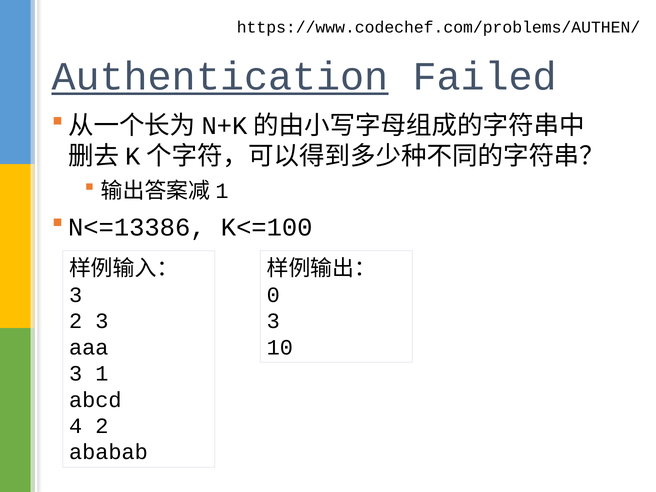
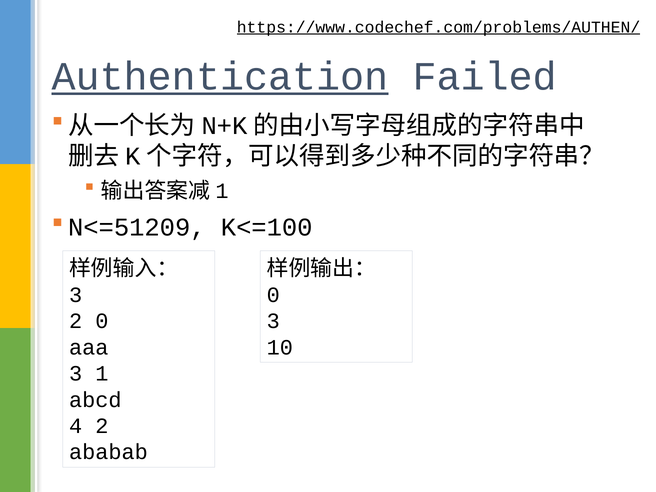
https://www.codechef.com/problems/AUTHEN/ underline: none -> present (438, 27)
N<=13386: N<=13386 -> N<=51209 (137, 227)
2 3: 3 -> 0 (102, 321)
